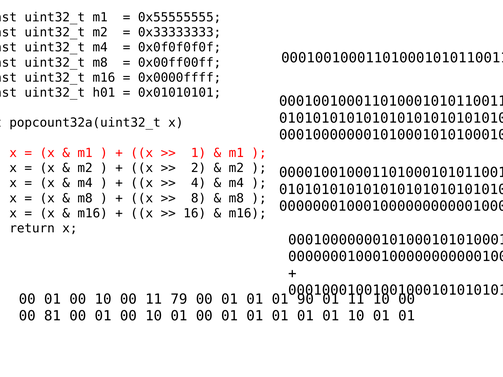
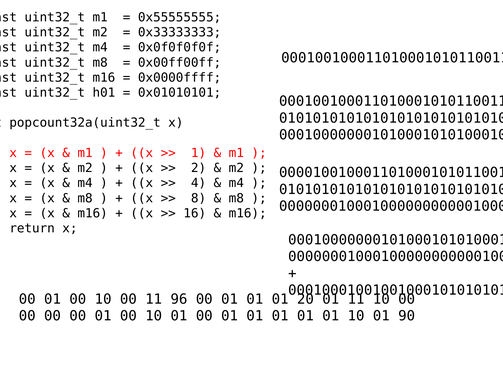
79: 79 -> 96 (179, 299)
90: 90 -> 20 (305, 299)
81: 81 -> 00 (52, 316)
10 01 01: 01 -> 90 (407, 316)
